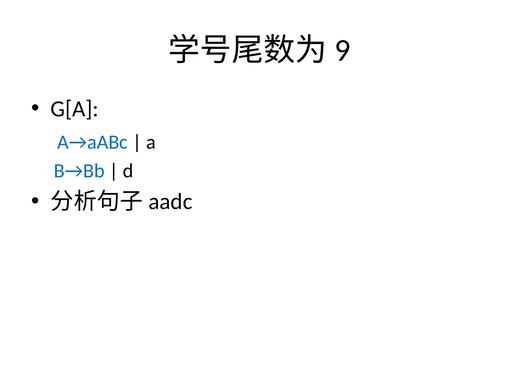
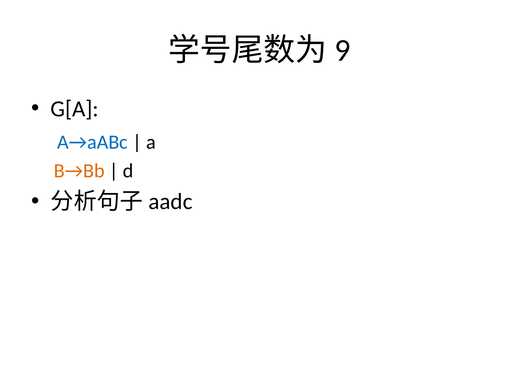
B→Bb colour: blue -> orange (79, 171)
